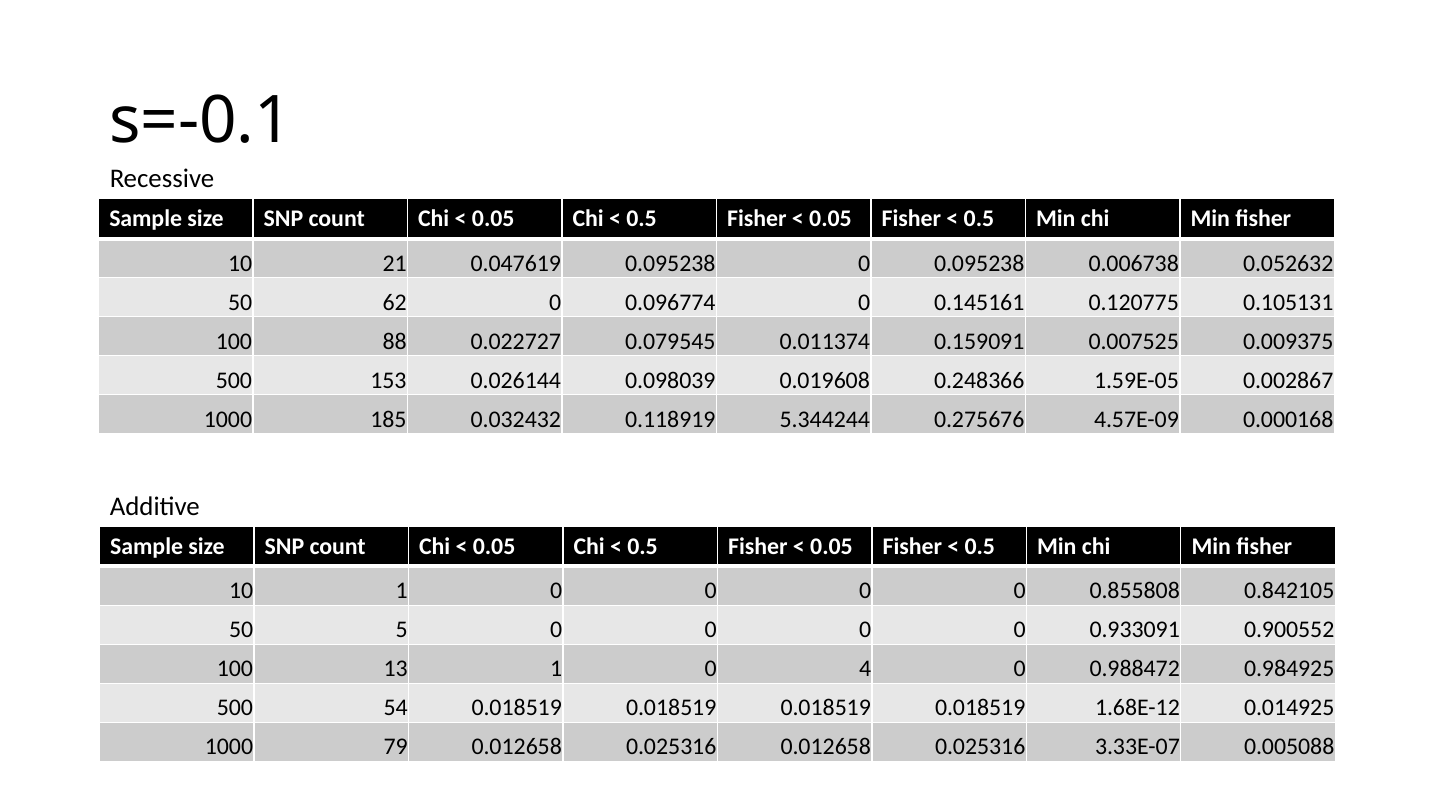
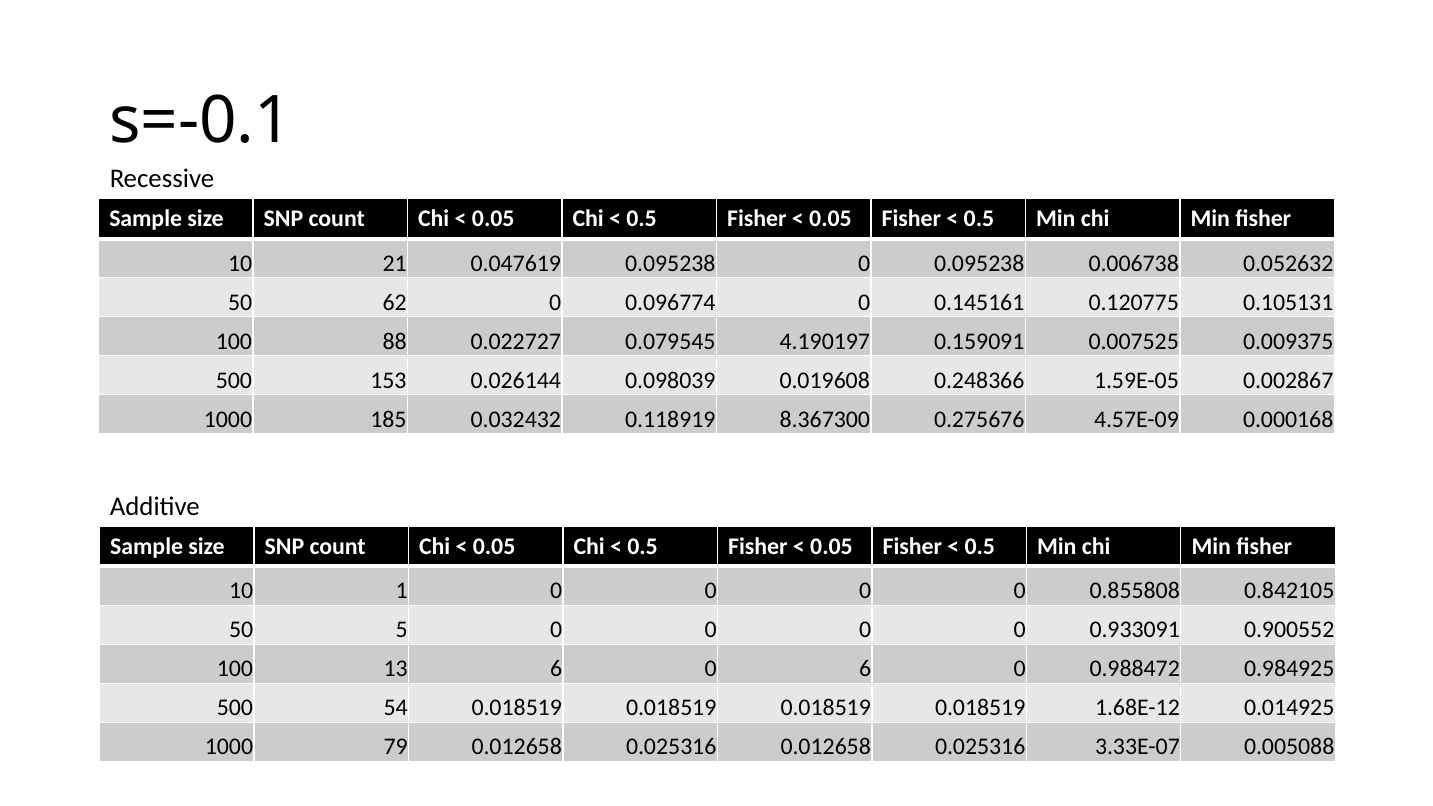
0.011374: 0.011374 -> 4.190197 (825, 341)
5.344244: 5.344244 -> 8.367300 (825, 419)
13 1: 1 -> 6 (556, 669)
0 4: 4 -> 6 (865, 669)
